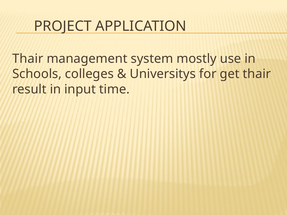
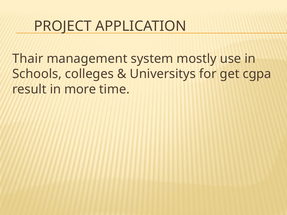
get thair: thair -> cgpa (257, 74)
input: input -> more (80, 89)
